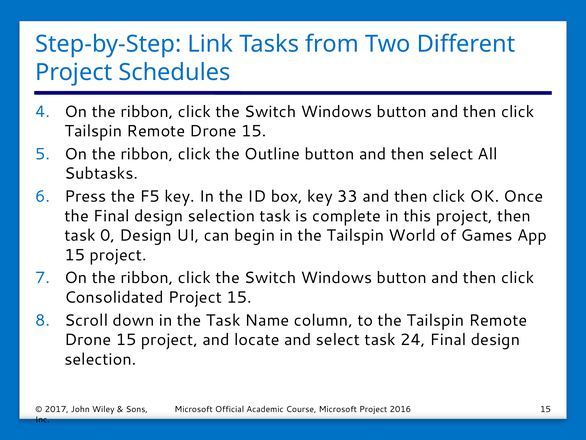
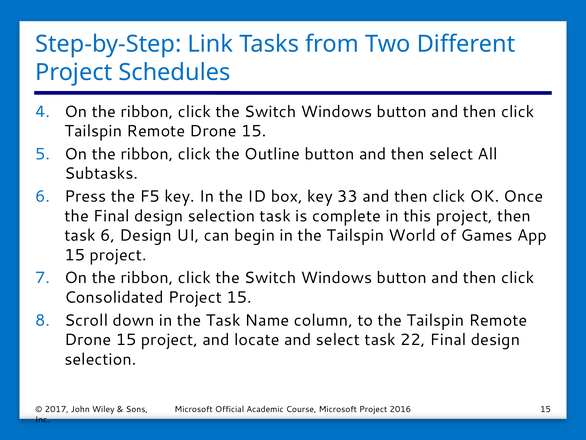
task 0: 0 -> 6 (108, 235)
24: 24 -> 22 (413, 339)
